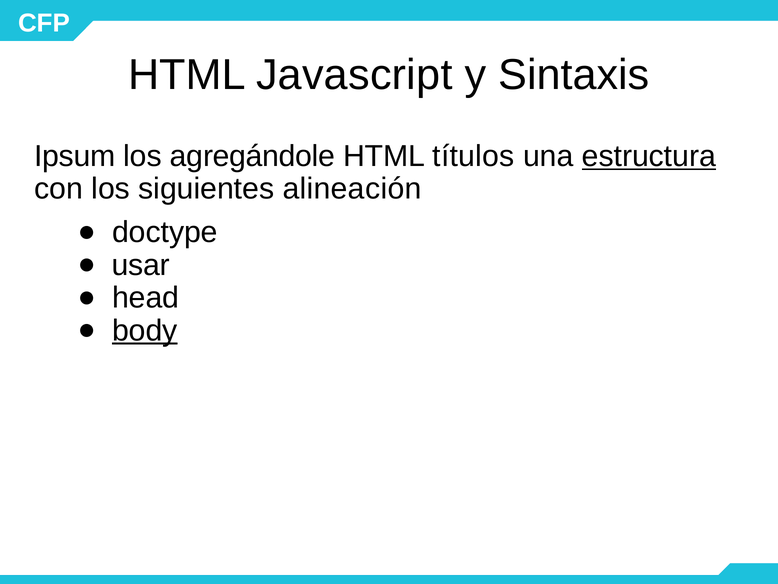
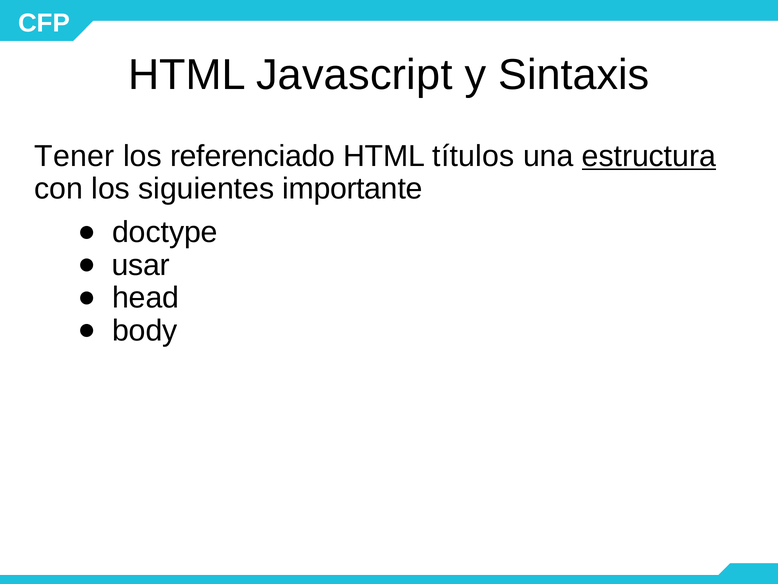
Ipsum: Ipsum -> Tener (74, 156)
agregándole: agregándole -> referenciado (253, 156)
alineación: alineación -> importante (352, 189)
body underline: present -> none (145, 330)
